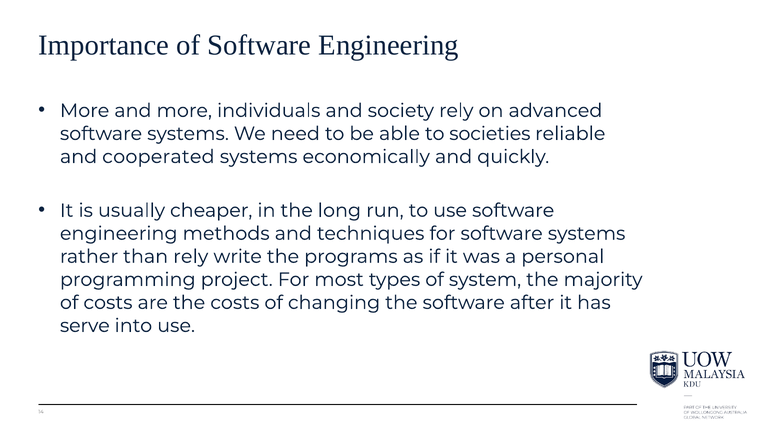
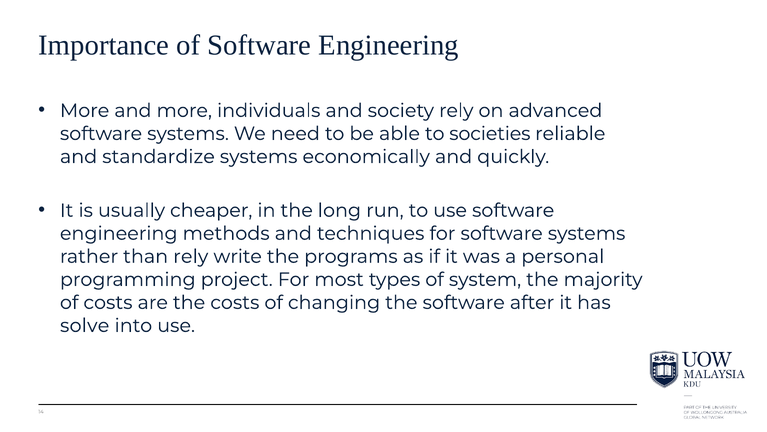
cooperated: cooperated -> standardize (158, 156)
serve: serve -> solve (85, 325)
